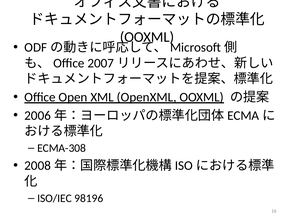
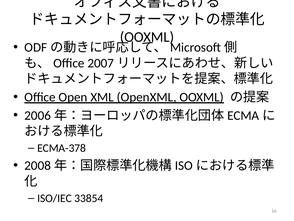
ECMA-308: ECMA-308 -> ECMA-378 (62, 148)
98196: 98196 -> 33854 (89, 198)
